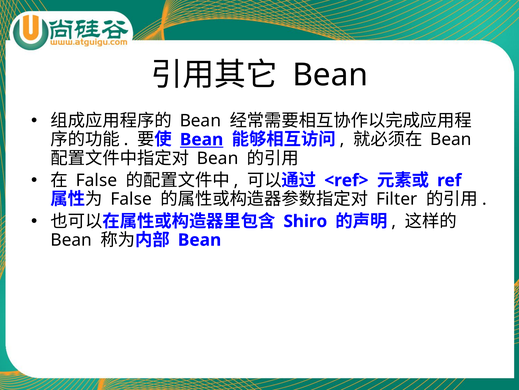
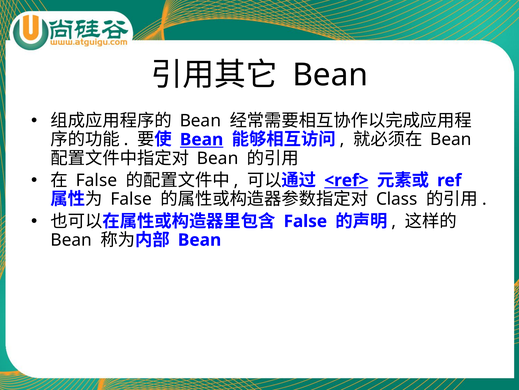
<ref> underline: none -> present (346, 180)
Filter: Filter -> Class (397, 199)
Shiro: Shiro -> False (305, 221)
